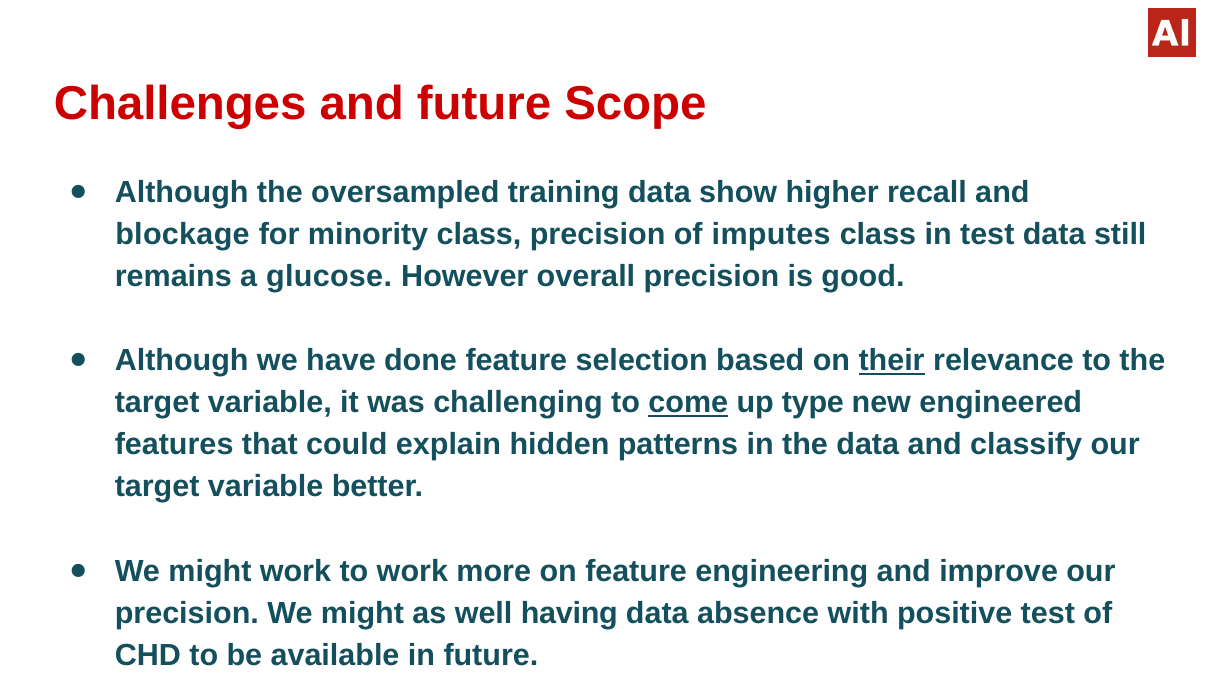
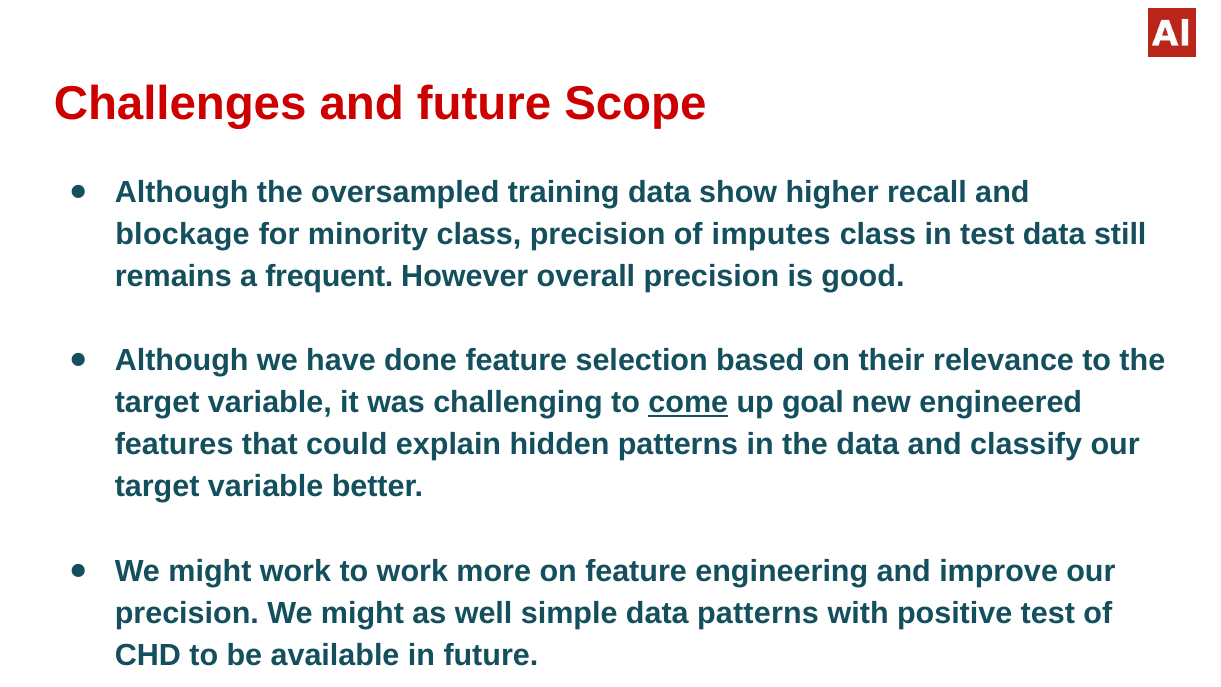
glucose: glucose -> frequent (329, 276)
their underline: present -> none (892, 360)
type: type -> goal (813, 403)
having: having -> simple (569, 613)
data absence: absence -> patterns (758, 613)
